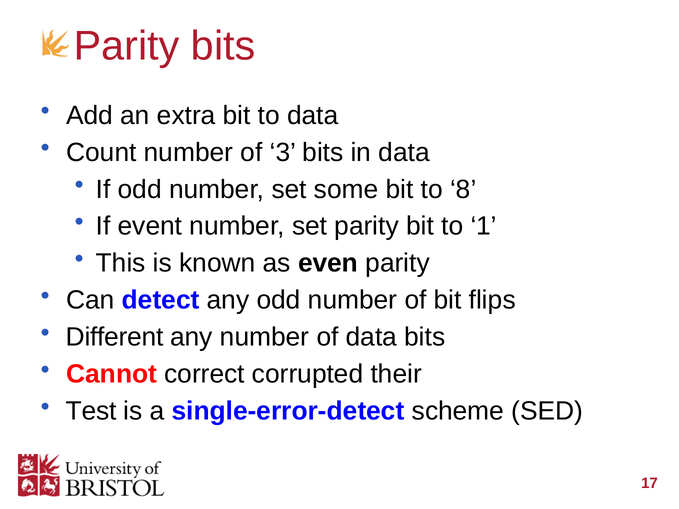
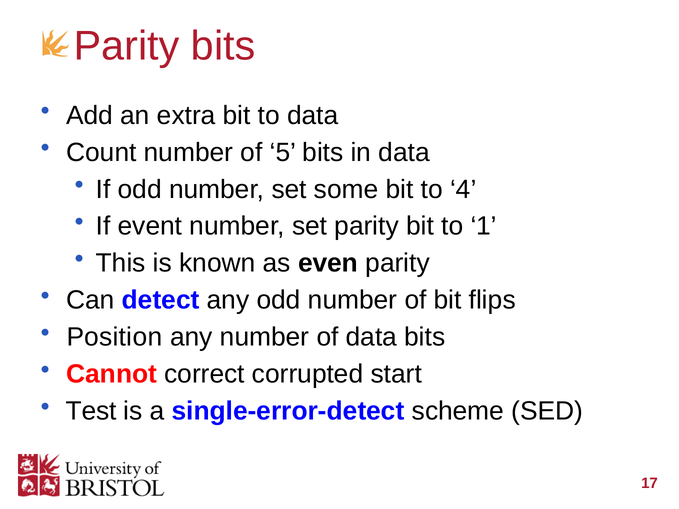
3: 3 -> 5 (283, 152)
8: 8 -> 4 (463, 189)
Different: Different -> Position (114, 337)
their: their -> start (396, 374)
